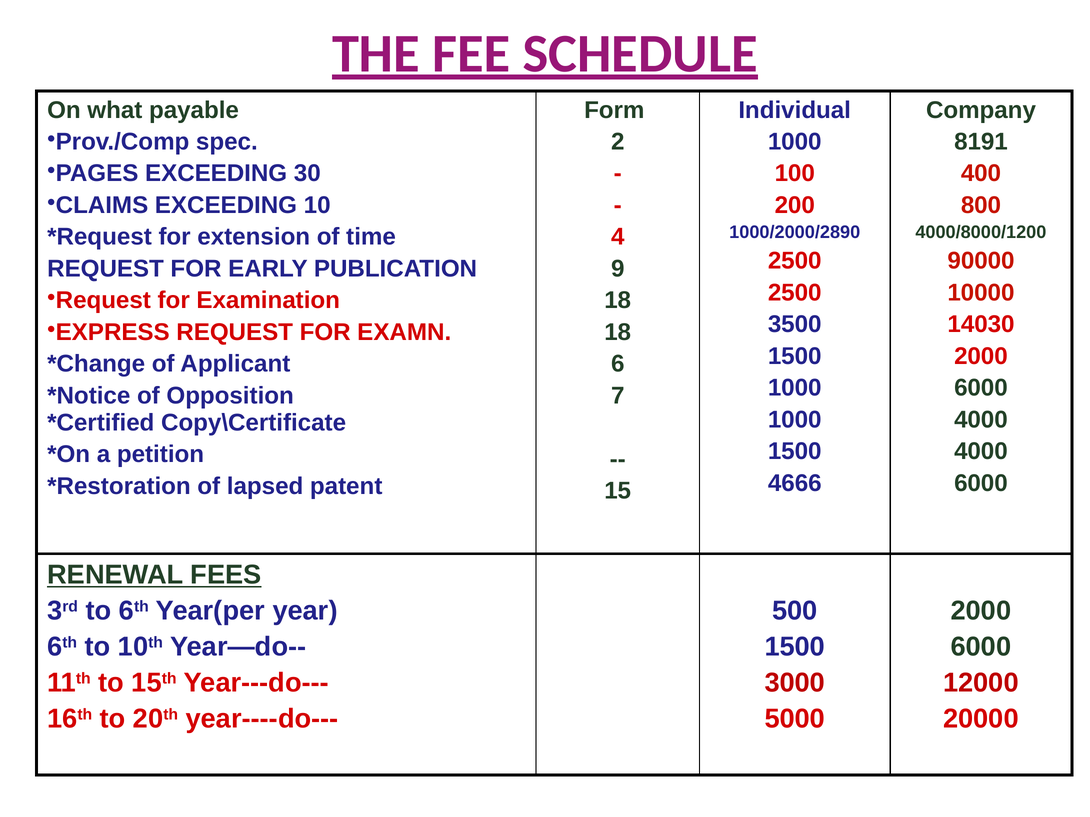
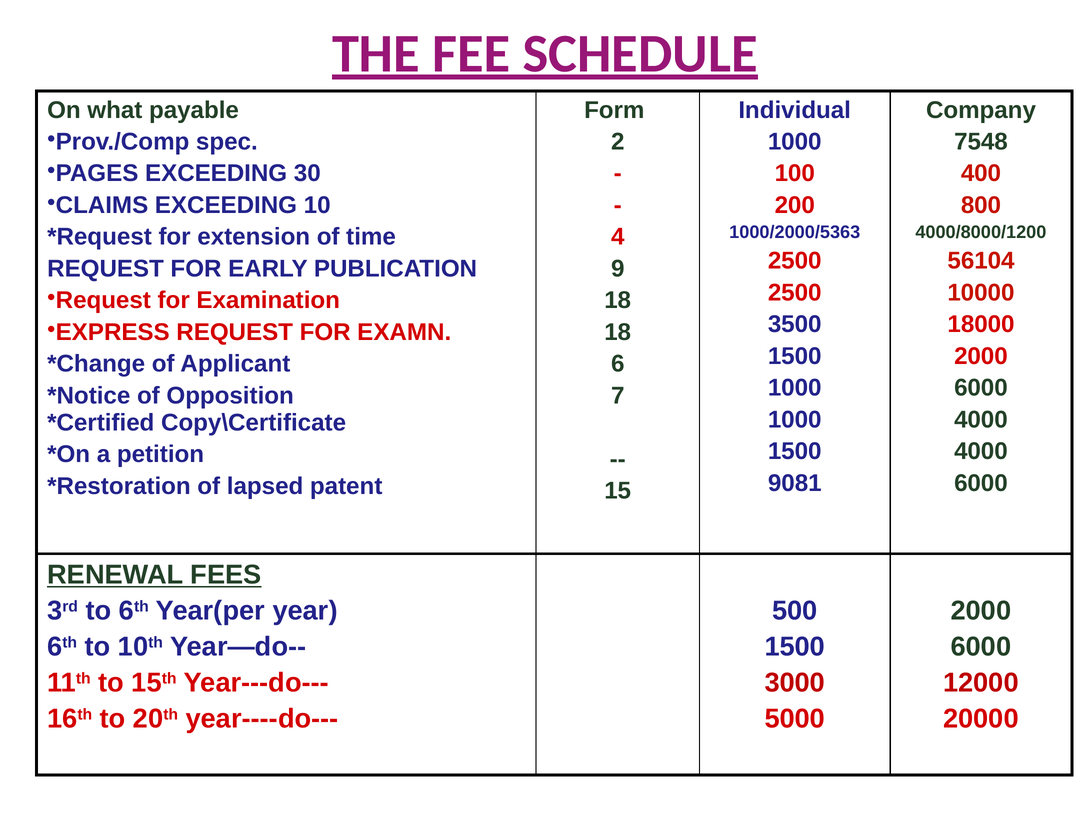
8191: 8191 -> 7548 (981, 142)
1000/2000/2890: 1000/2000/2890 -> 1000/2000/5363 (795, 233)
90000: 90000 -> 56104 (981, 261)
14030: 14030 -> 18000 (981, 325)
4666: 4666 -> 9081 (795, 483)
